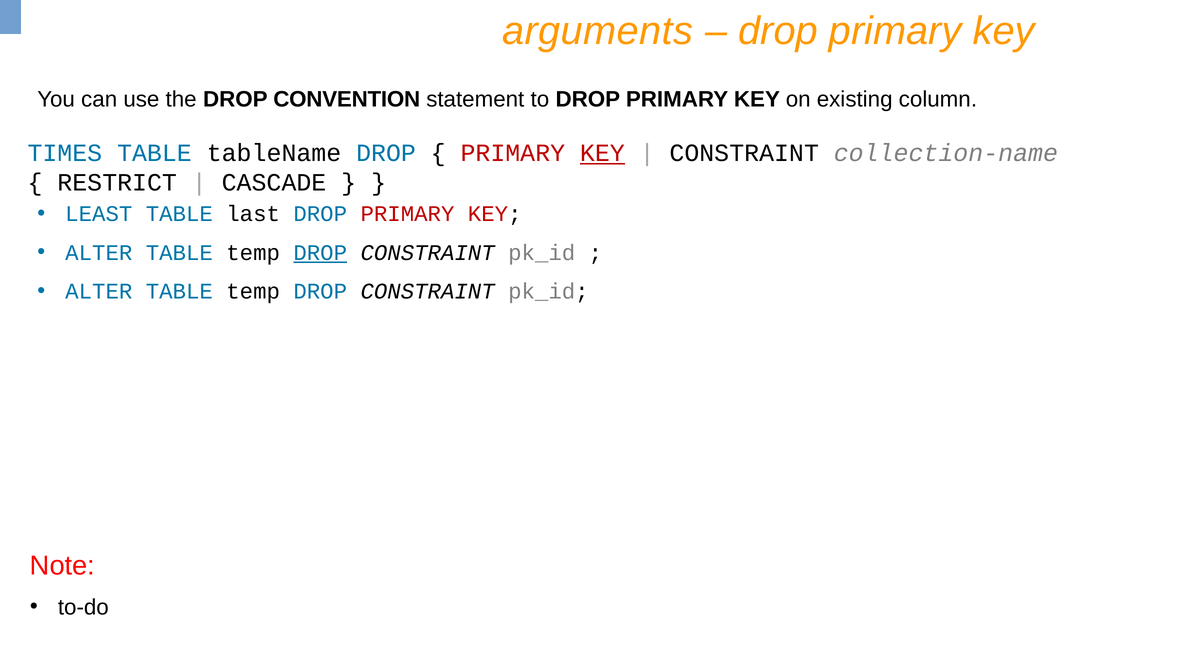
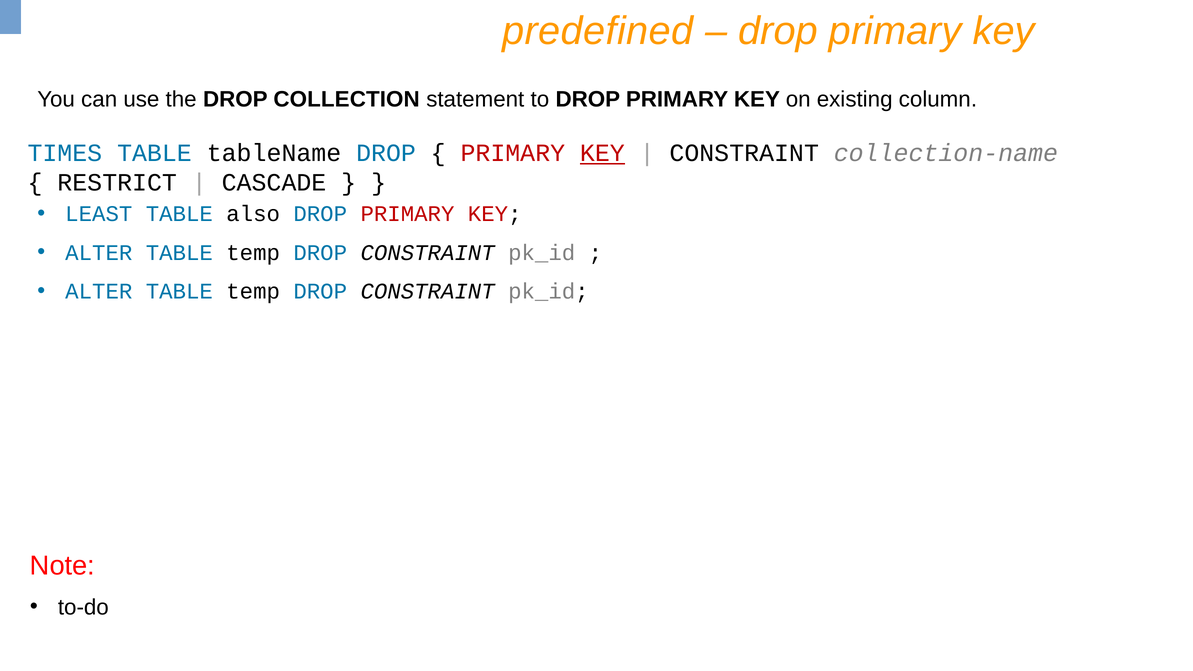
arguments: arguments -> predefined (598, 31)
CONVENTION: CONVENTION -> COLLECTION (347, 99)
last: last -> also (253, 214)
DROP underline: present -> none (320, 253)
